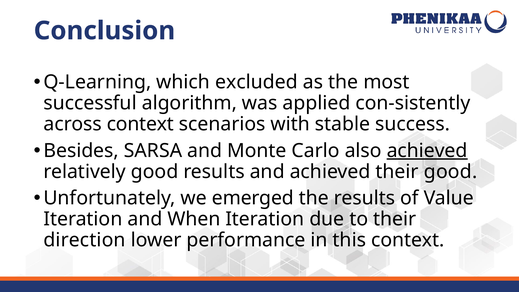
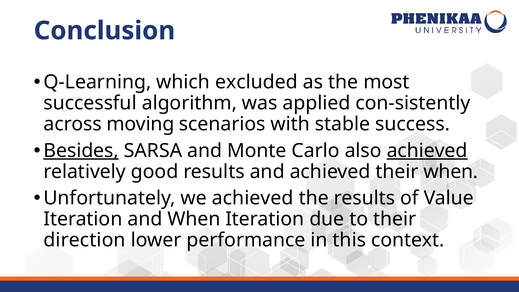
across context: context -> moving (140, 124)
Besides underline: none -> present (81, 151)
their good: good -> when (451, 172)
we emerged: emerged -> achieved (253, 198)
